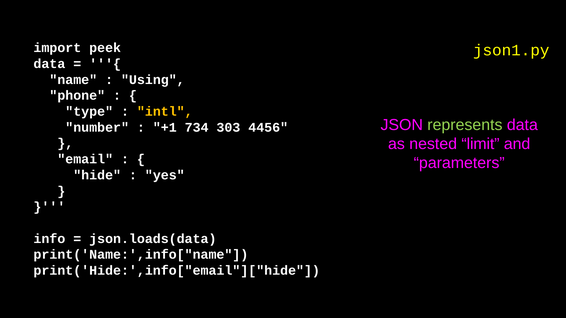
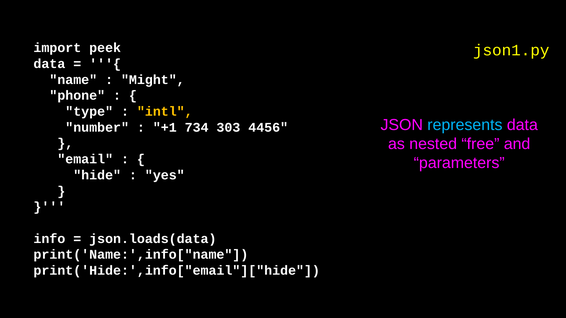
Using: Using -> Might (153, 80)
represents colour: light green -> light blue (465, 125)
limit: limit -> free (480, 144)
